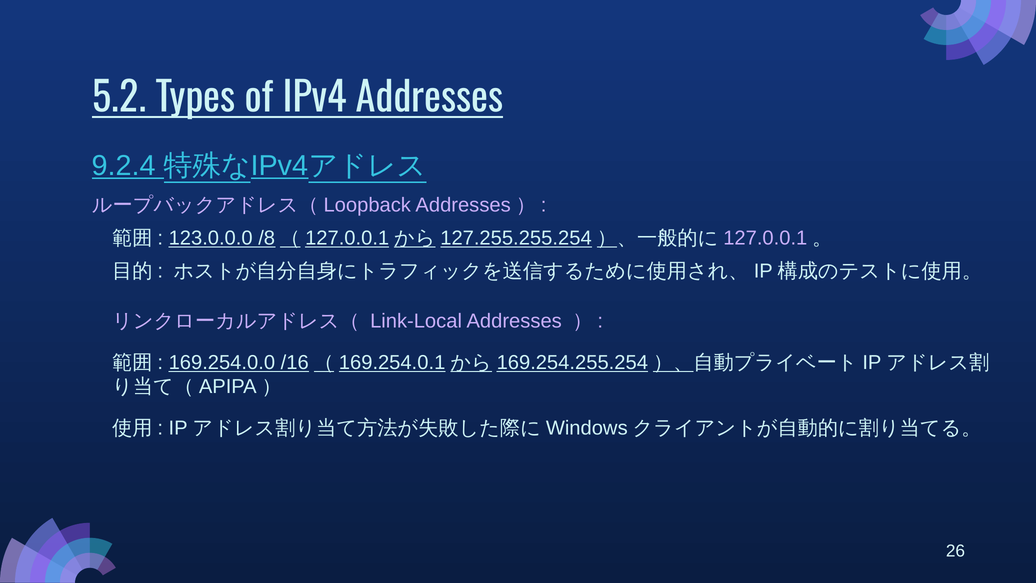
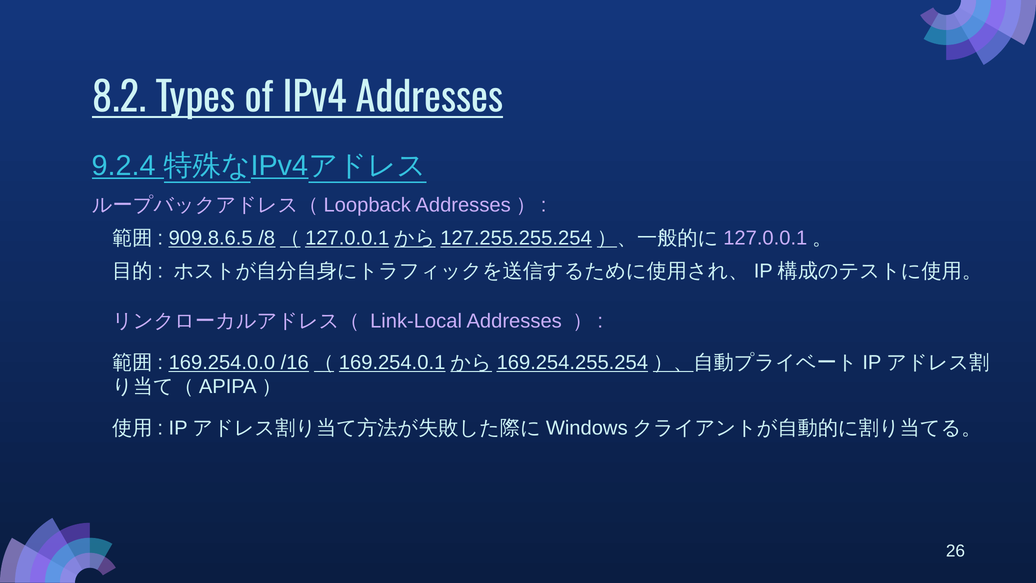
5.2: 5.2 -> 8.2 (119, 99)
123.0.0.0: 123.0.0.0 -> 909.8.6.5 (211, 238)
